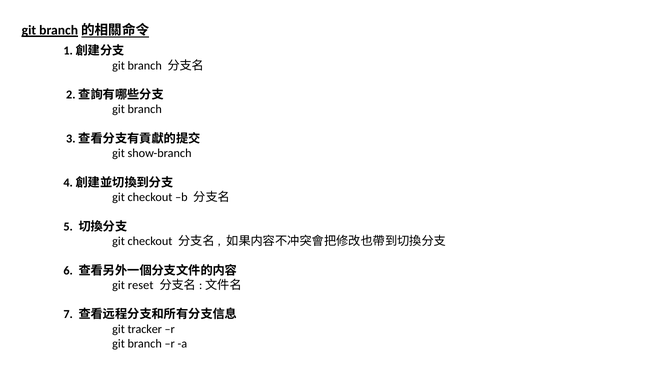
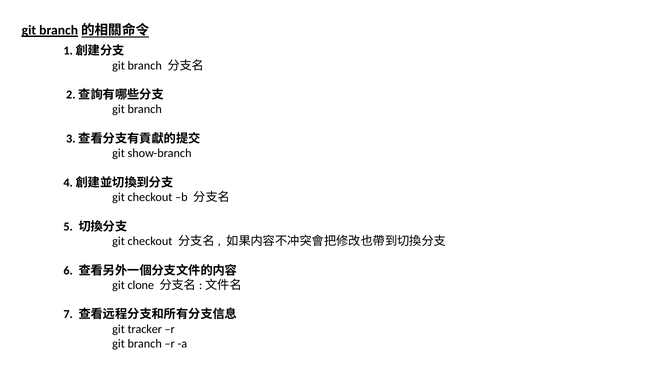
reset: reset -> clone (141, 285)
